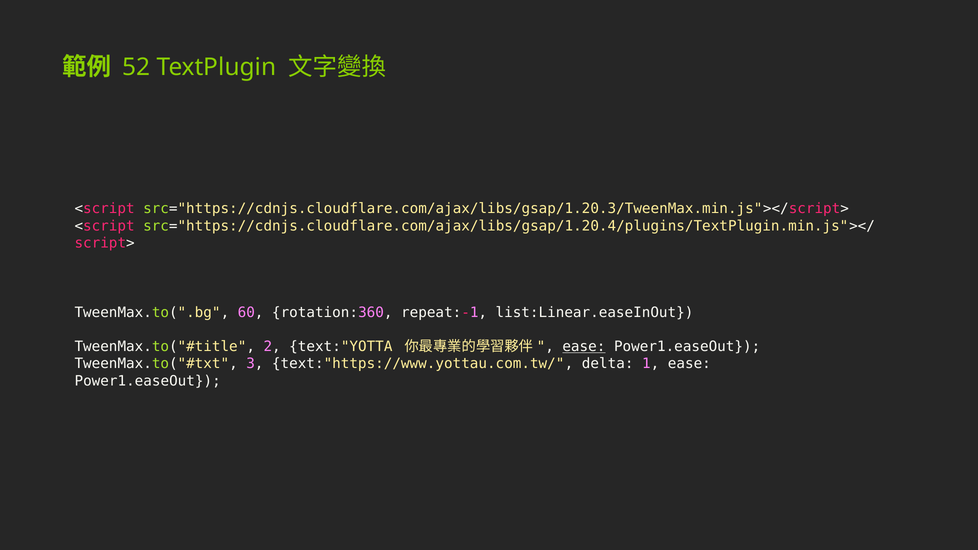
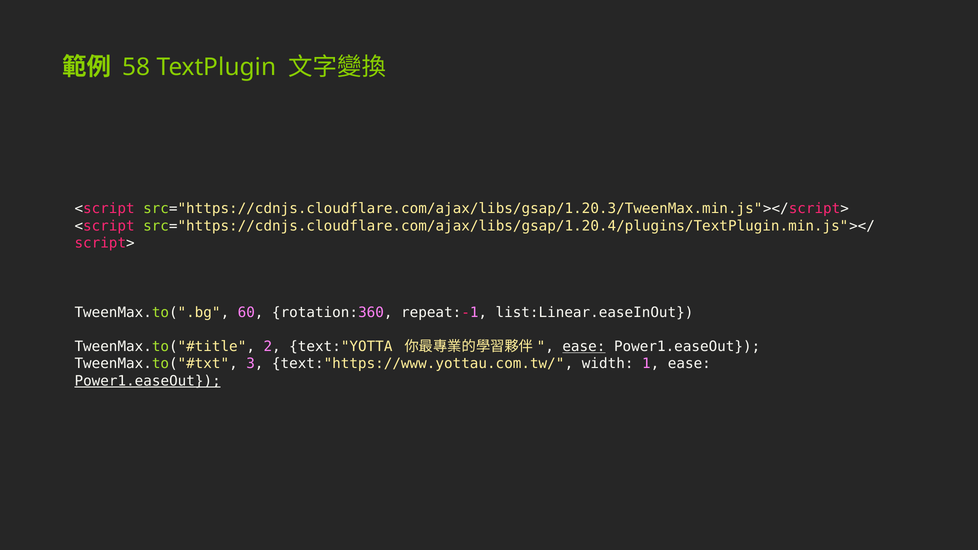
52: 52 -> 58 (136, 67)
delta: delta -> width (608, 364)
Power1.easeOut underline: none -> present (148, 381)
